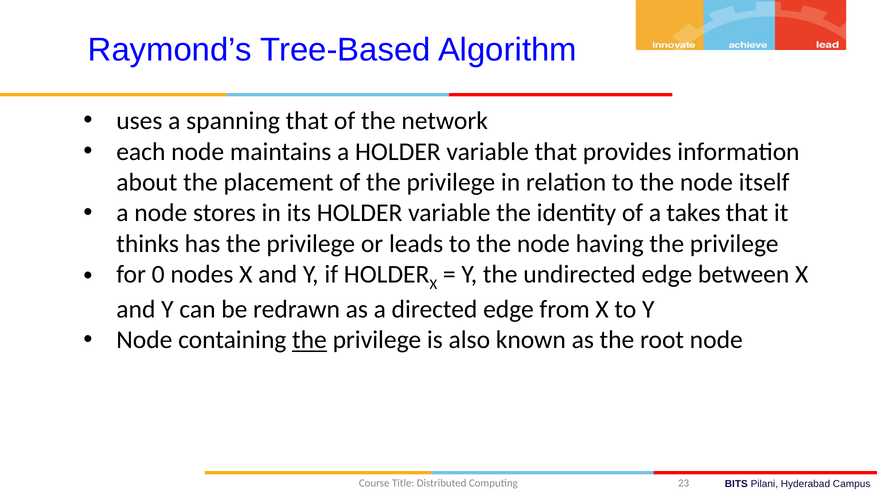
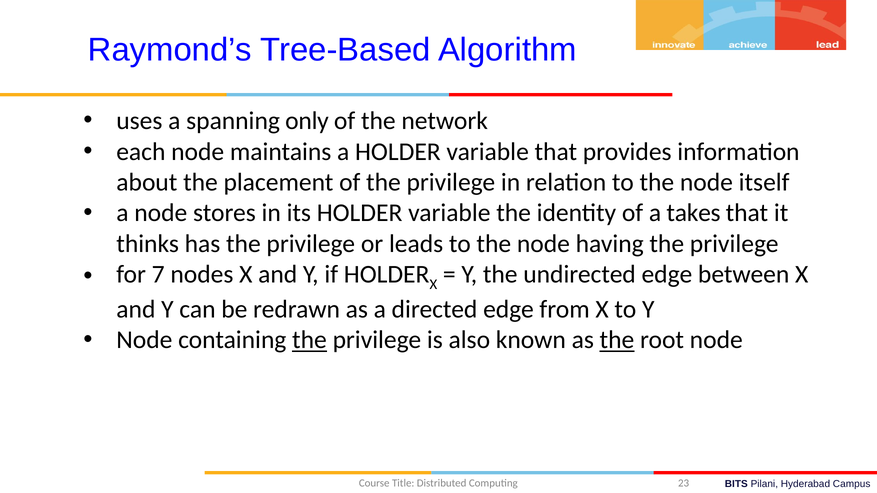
spanning that: that -> only (307, 121)
0: 0 -> 7 (158, 275)
the underline: none -> present (617, 340)
